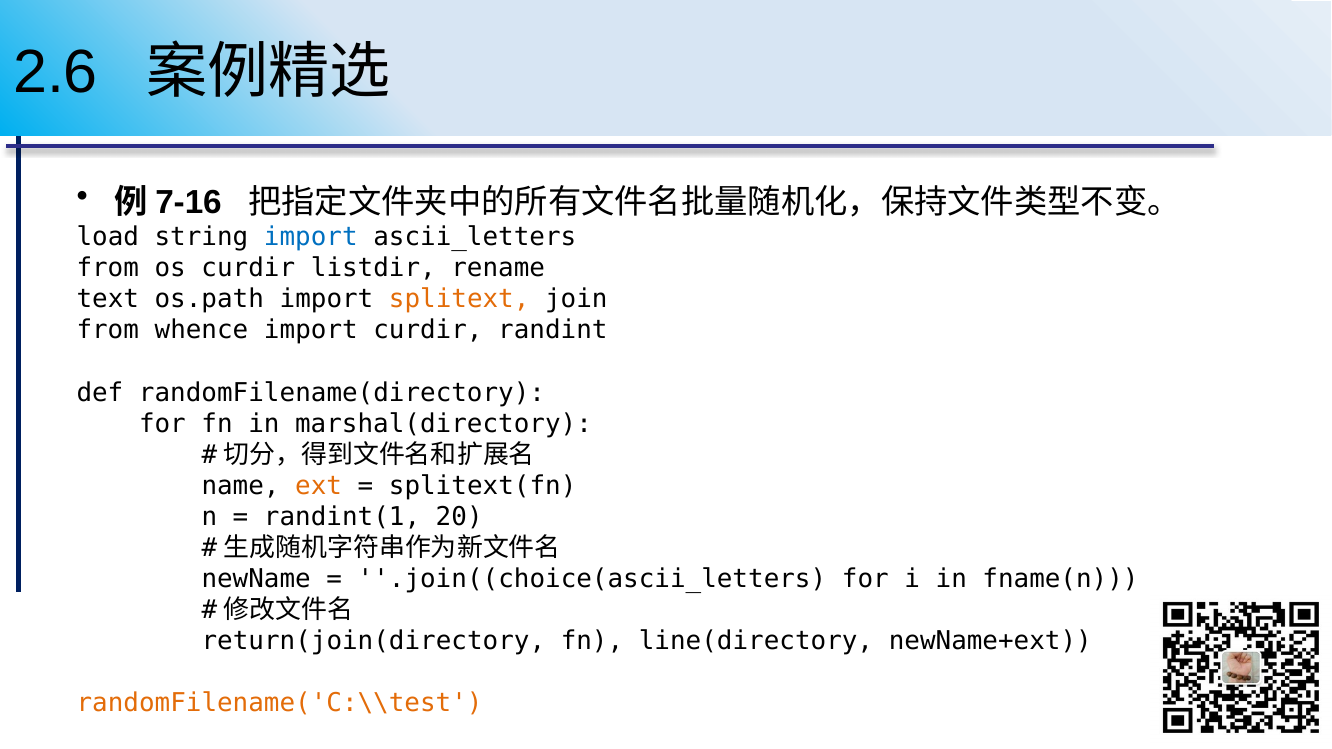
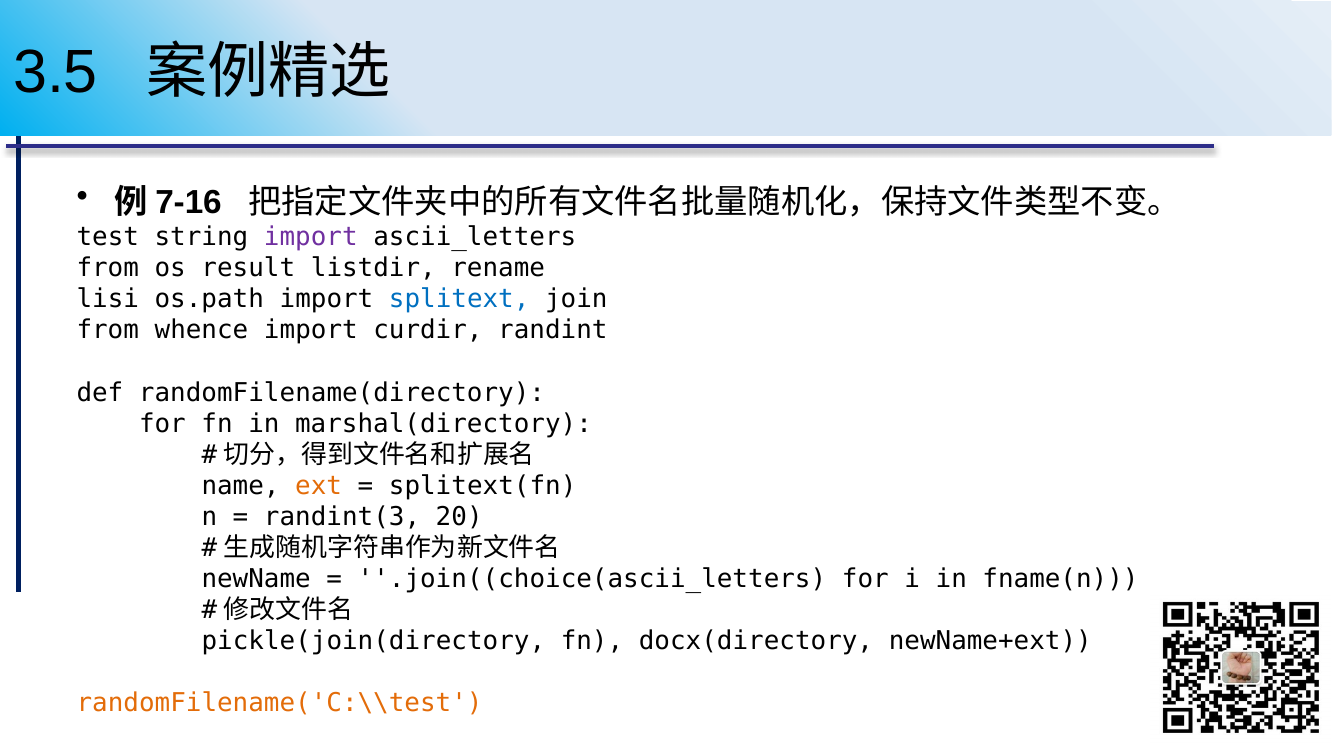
2.6: 2.6 -> 3.5 (55, 72)
load: load -> test (108, 237)
import colour: blue -> purple (311, 237)
os curdir: curdir -> result (248, 268)
text: text -> lisi (108, 299)
splitext colour: orange -> blue (459, 299)
randint(1: randint(1 -> randint(3 (342, 517)
return(join(directory: return(join(directory -> pickle(join(directory (373, 641)
line(directory: line(directory -> docx(directory (756, 641)
